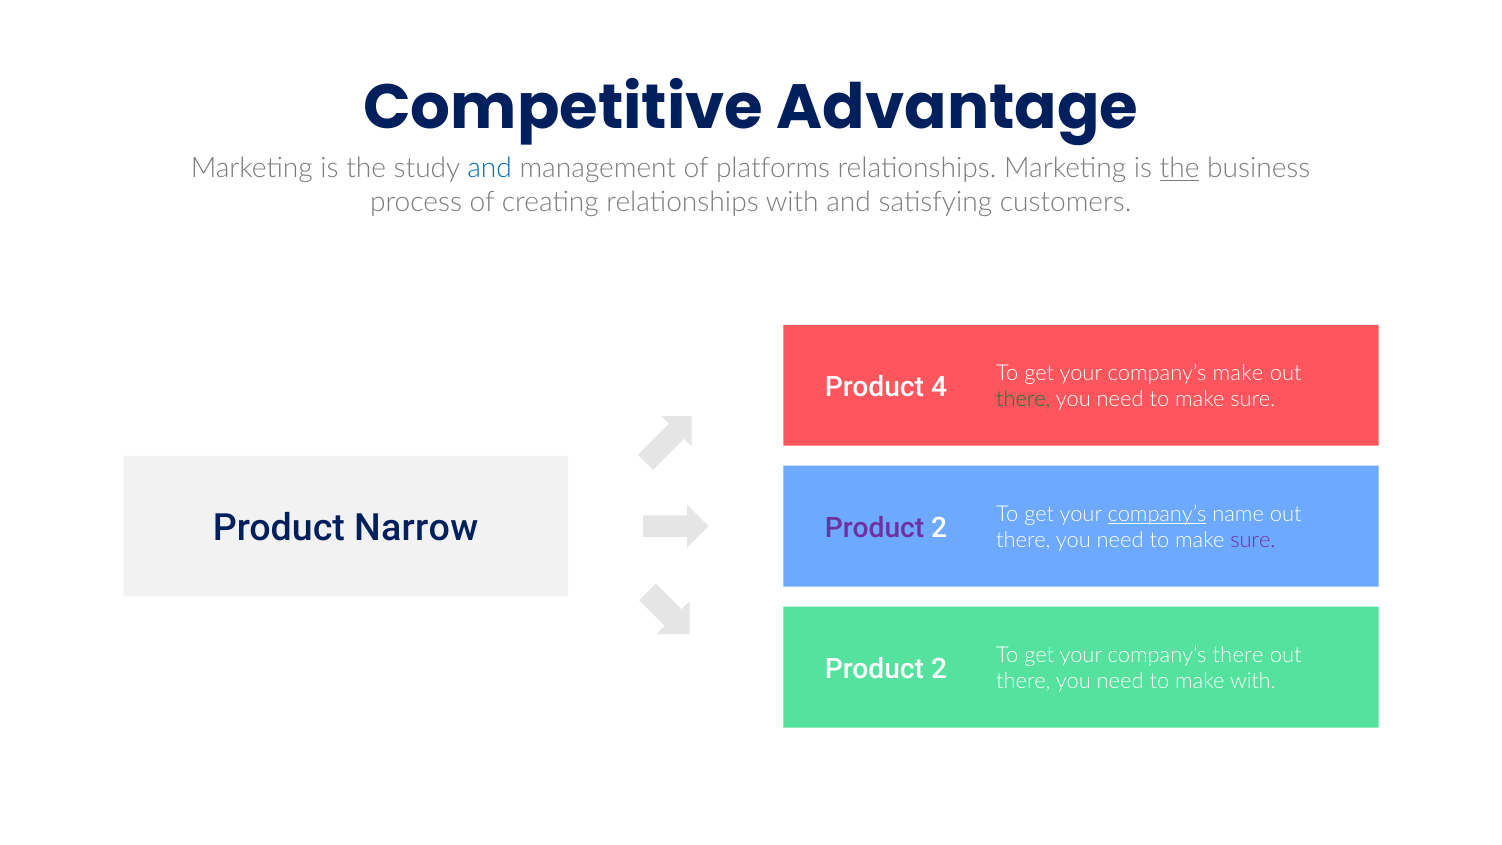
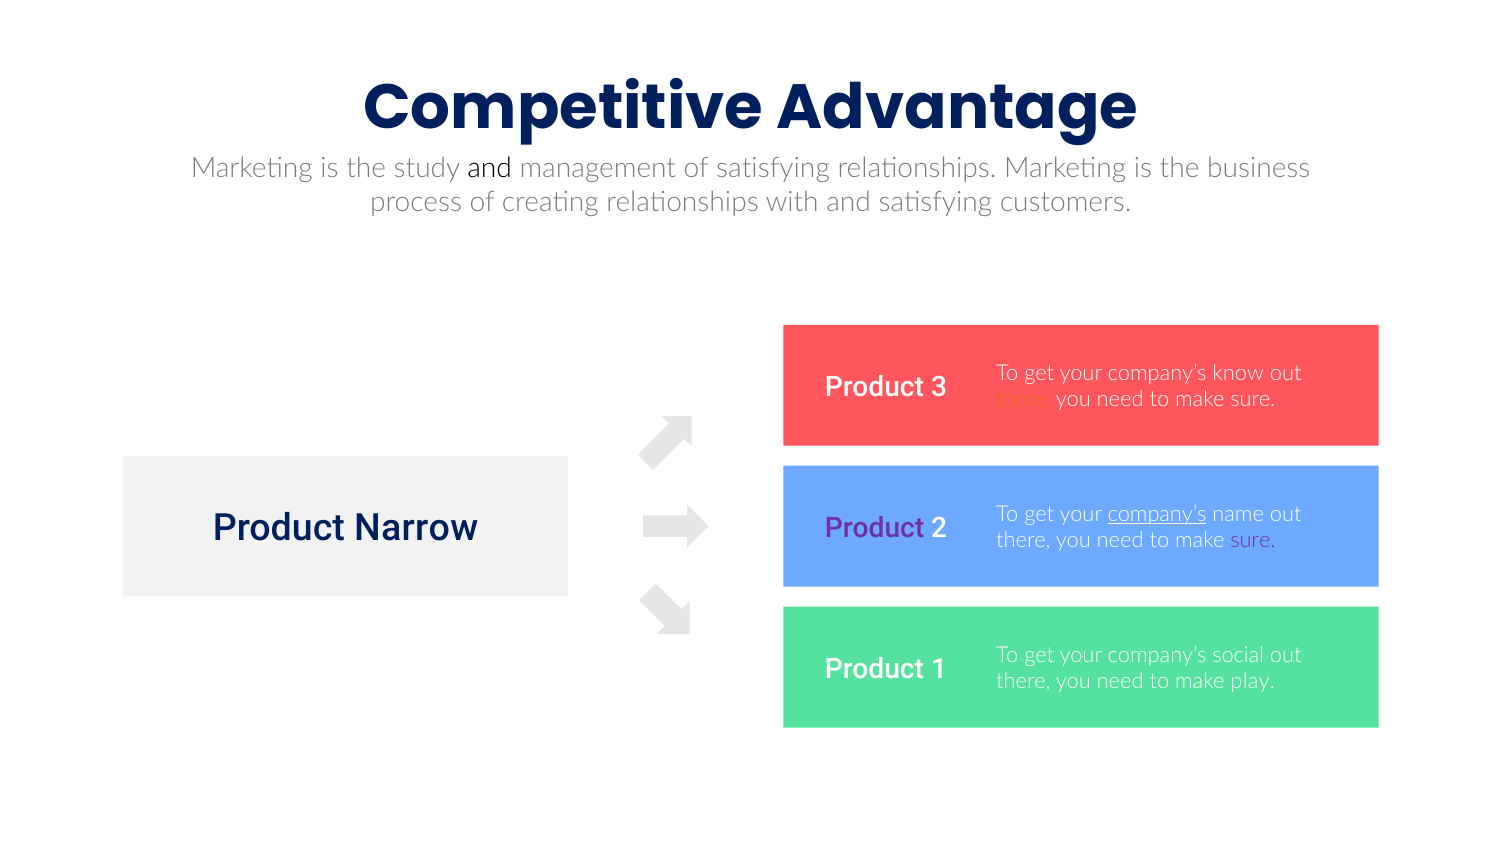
and colour: blue -> black (490, 168)
of platforms: platforms -> satisfying (773, 168)
the underline: present -> none (1180, 168)
4: 4 -> 3 (939, 387)
company’s make: make -> know (1238, 373)
there colour: green -> orange (1023, 400)
2: 2 -> 1 (939, 669)
company’s there: there -> social (1238, 655)
make with: with -> play (1253, 682)
